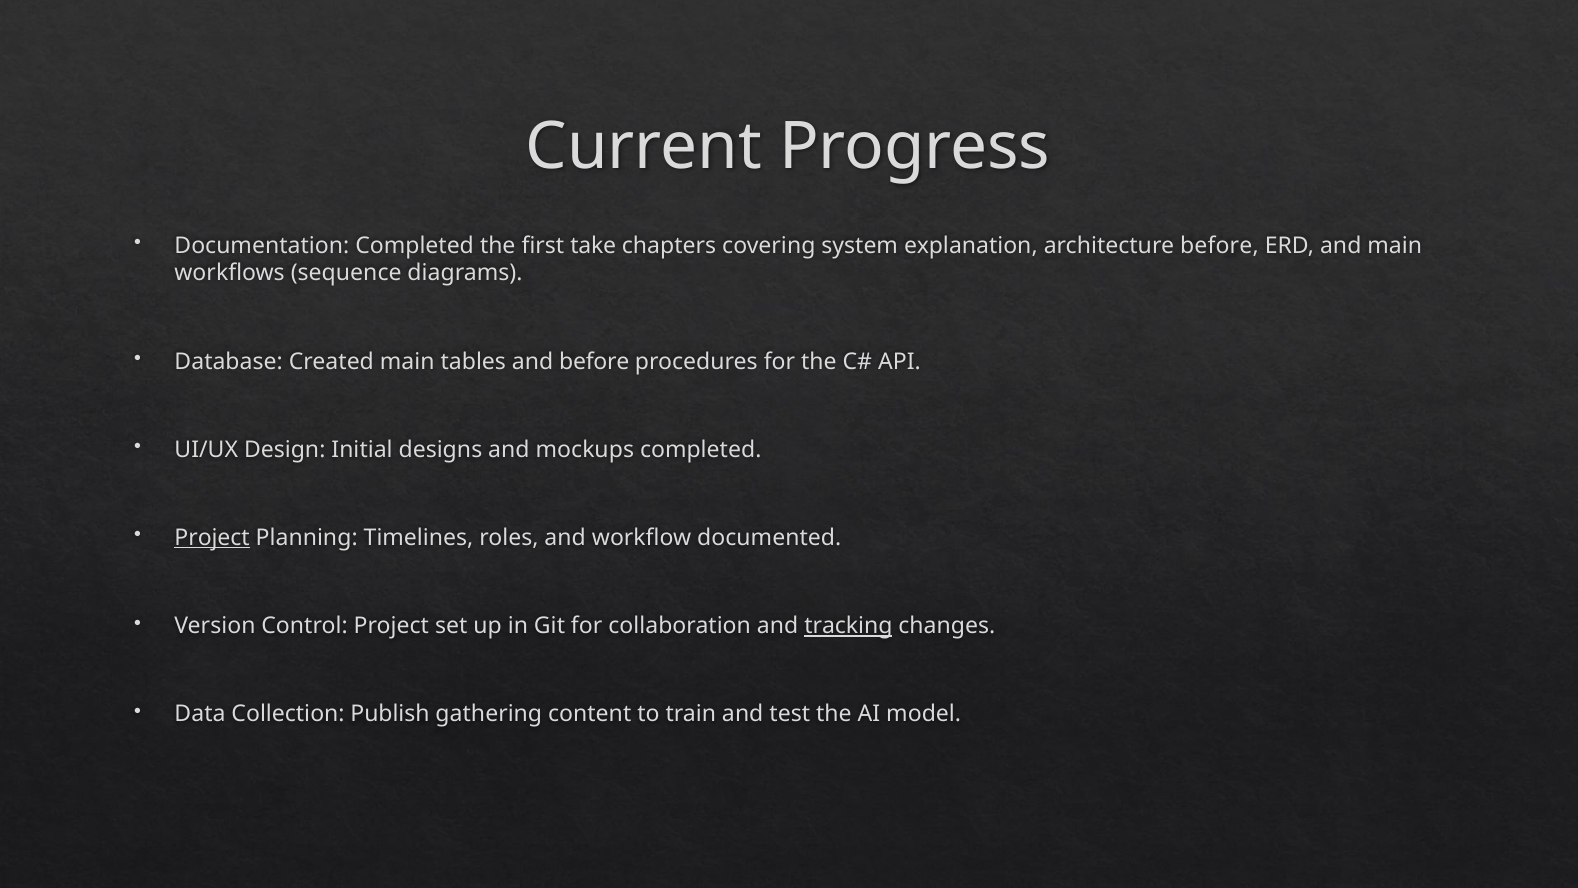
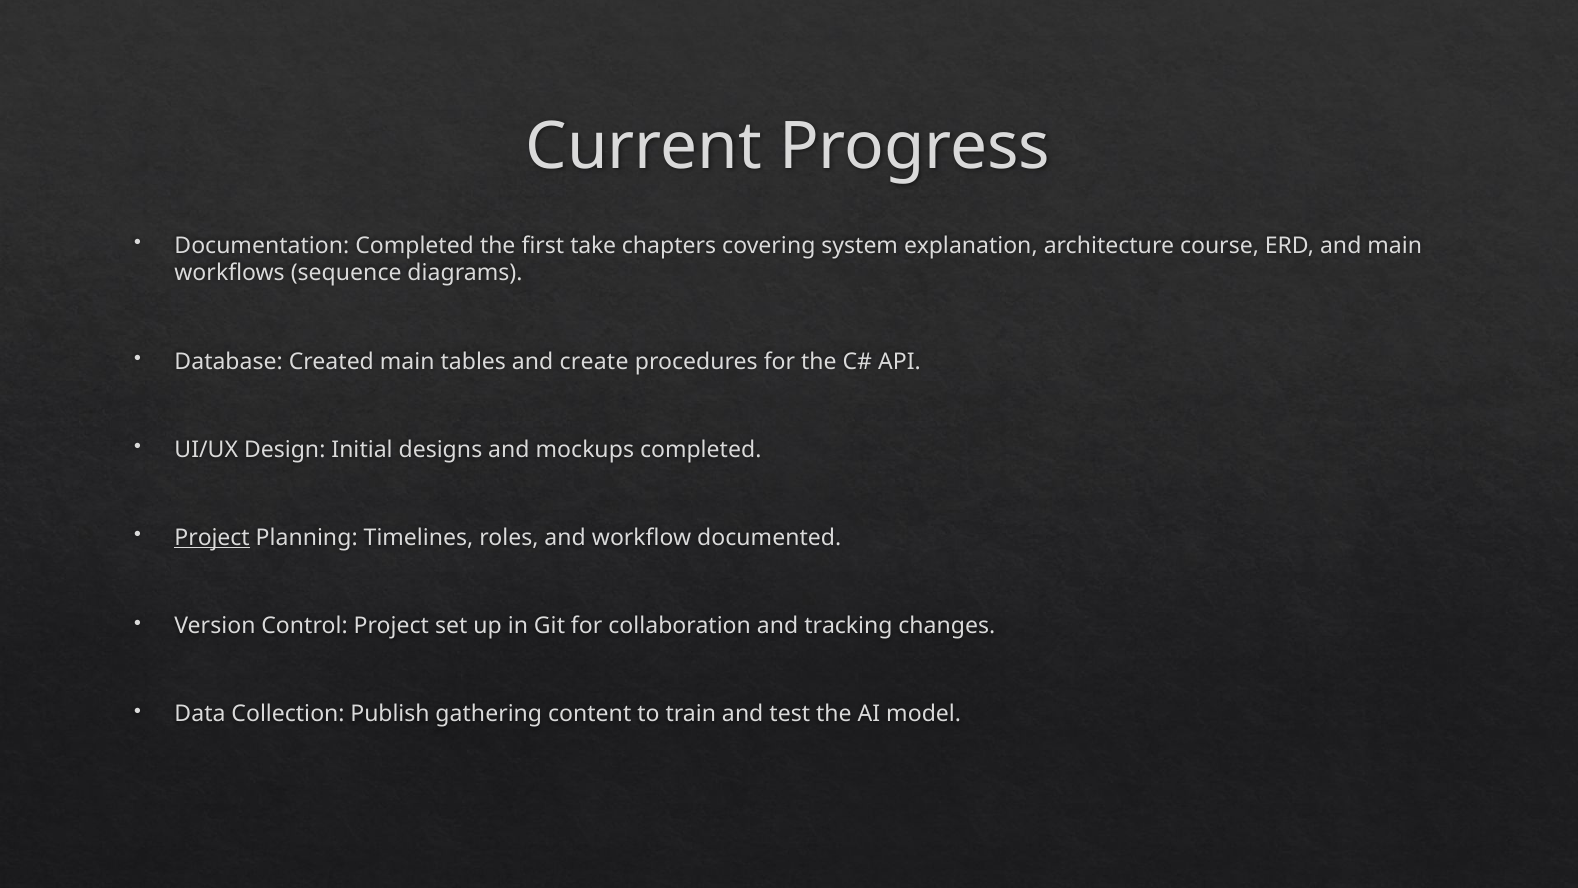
architecture before: before -> course (1219, 246)
and before: before -> create (594, 361)
tracking underline: present -> none (848, 626)
